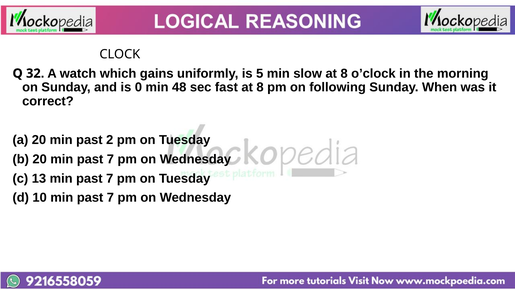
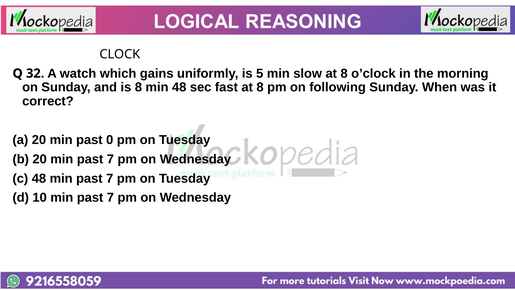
is 0: 0 -> 8 (138, 87)
2: 2 -> 0 (110, 140)
c 13: 13 -> 48 (39, 178)
